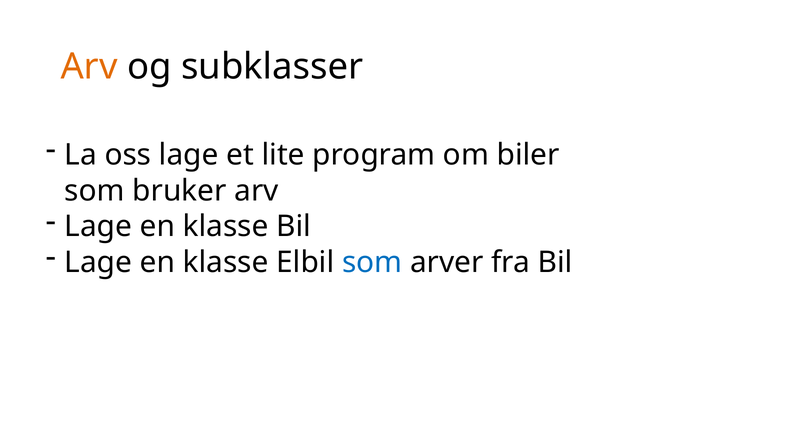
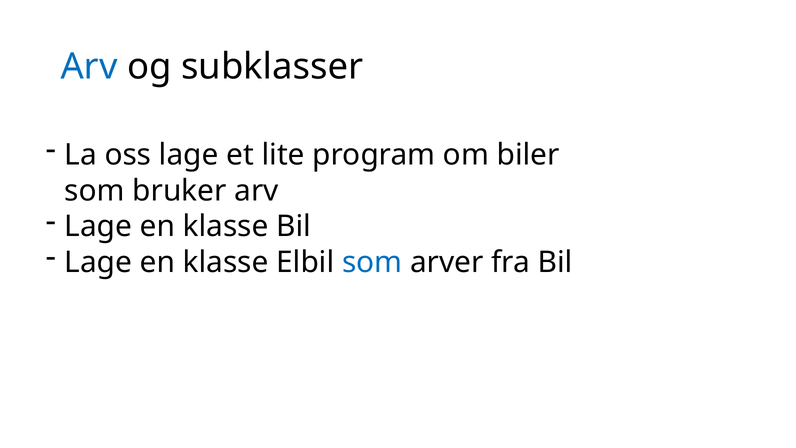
Arv colour: orange -> blue (89, 67)
